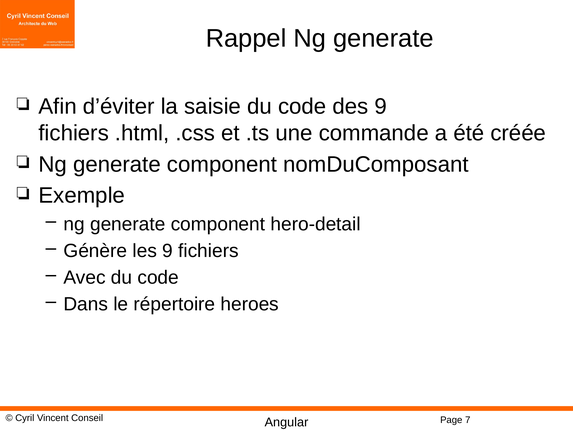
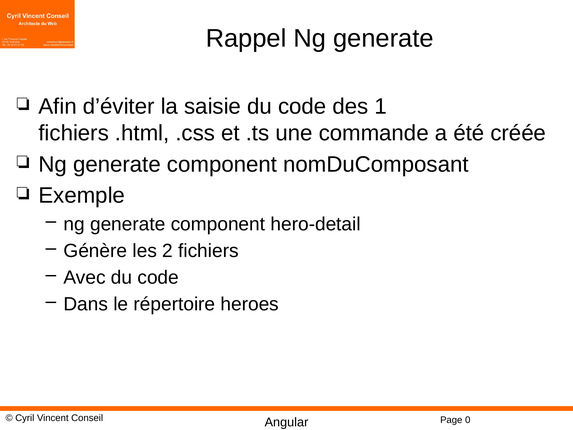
des 9: 9 -> 1 (381, 106)
les 9: 9 -> 2 (168, 251)
7: 7 -> 0 (468, 420)
